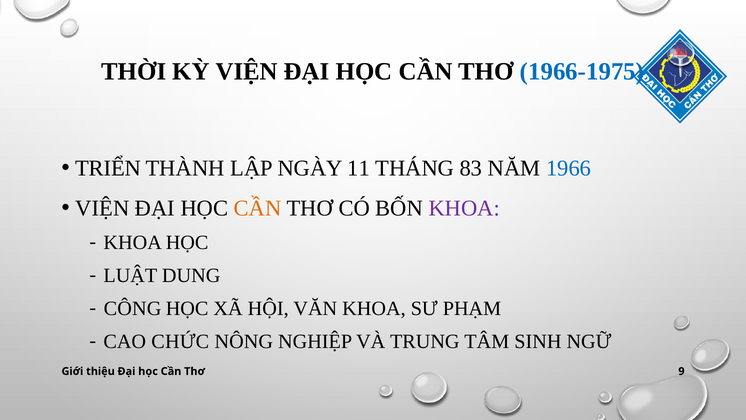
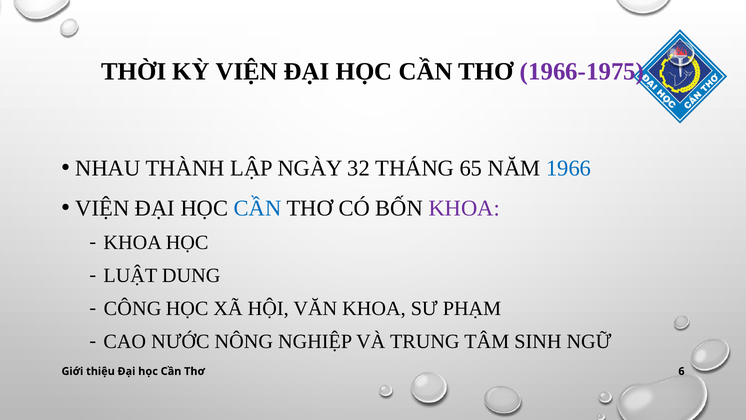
1966-1975 colour: blue -> purple (582, 72)
TRIỂN: TRIỂN -> NHAU (108, 168)
11: 11 -> 32 (359, 168)
83: 83 -> 65 (471, 168)
CẦN colour: orange -> blue (258, 208)
CHỨC: CHỨC -> NƯỚC (180, 341)
9: 9 -> 6 (681, 371)
